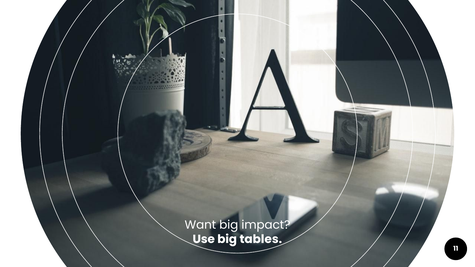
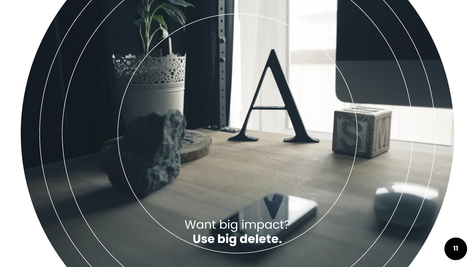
tables: tables -> delete (261, 239)
